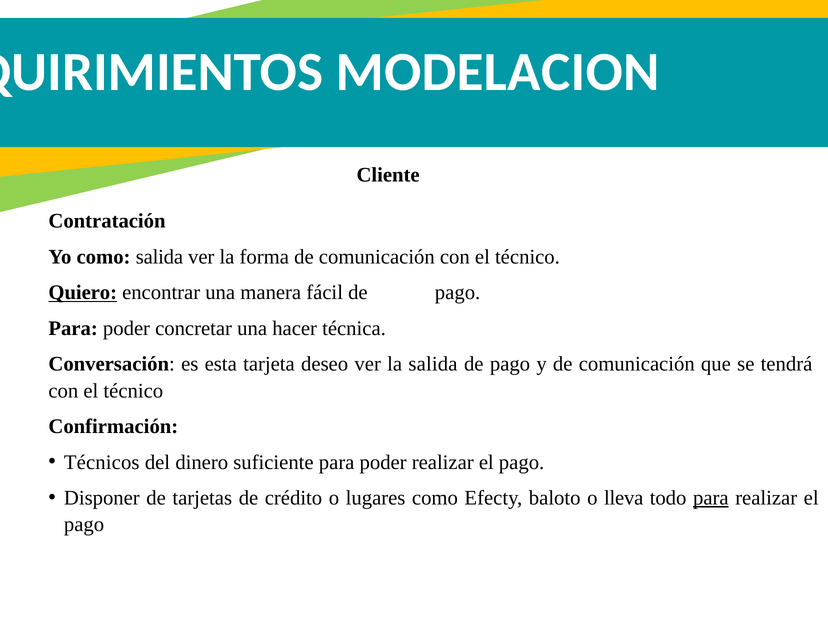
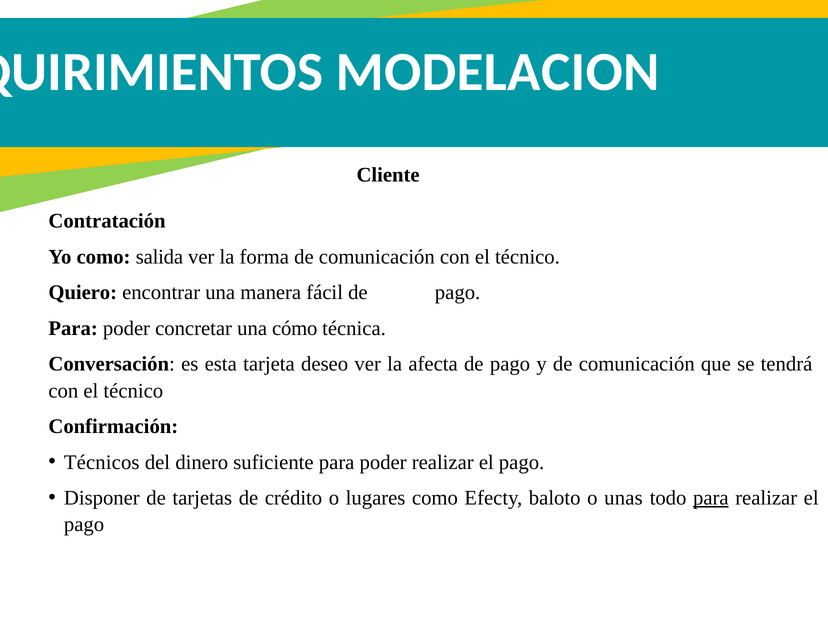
Quiero underline: present -> none (83, 293)
hacer: hacer -> cómo (295, 328)
la salida: salida -> afecta (433, 364)
lleva: lleva -> unas (624, 498)
